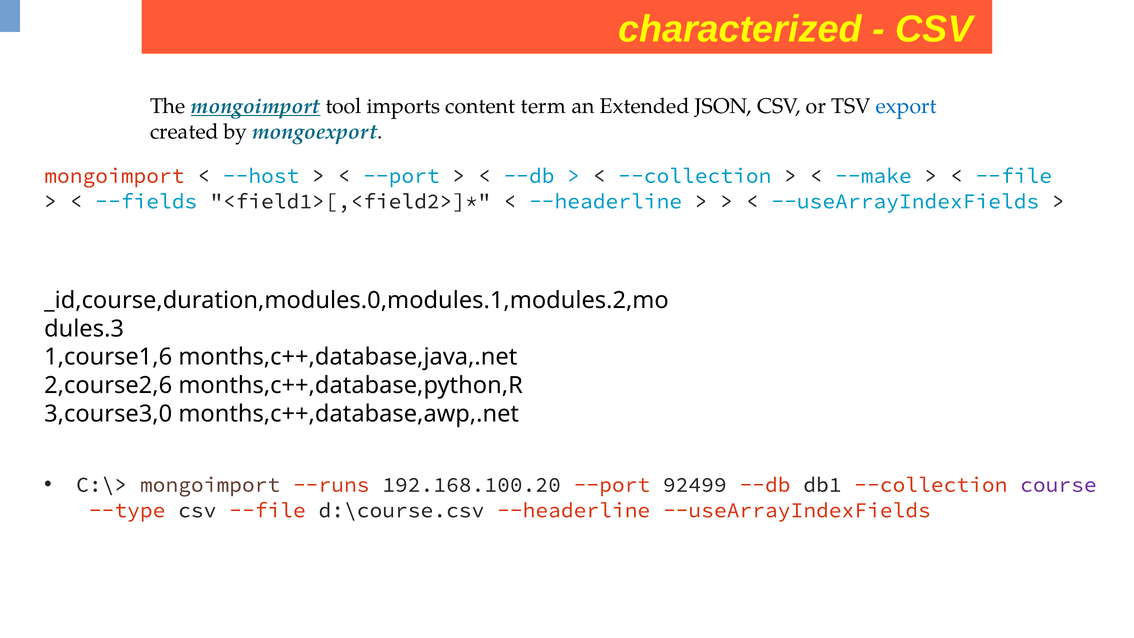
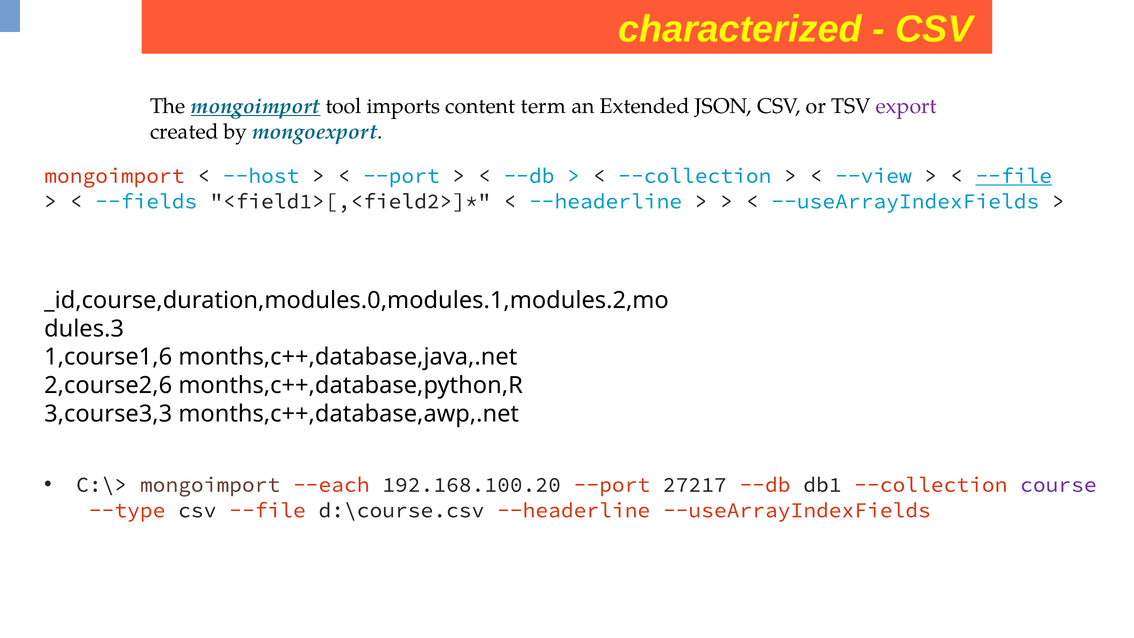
export colour: blue -> purple (906, 106)
--make: --make -> --view (873, 176)
--file underline: none -> present (1014, 176)
3,course3,0: 3,course3,0 -> 3,course3,3 (108, 414)
--runs: --runs -> --each (331, 485)
92499: 92499 -> 27217 (695, 485)
